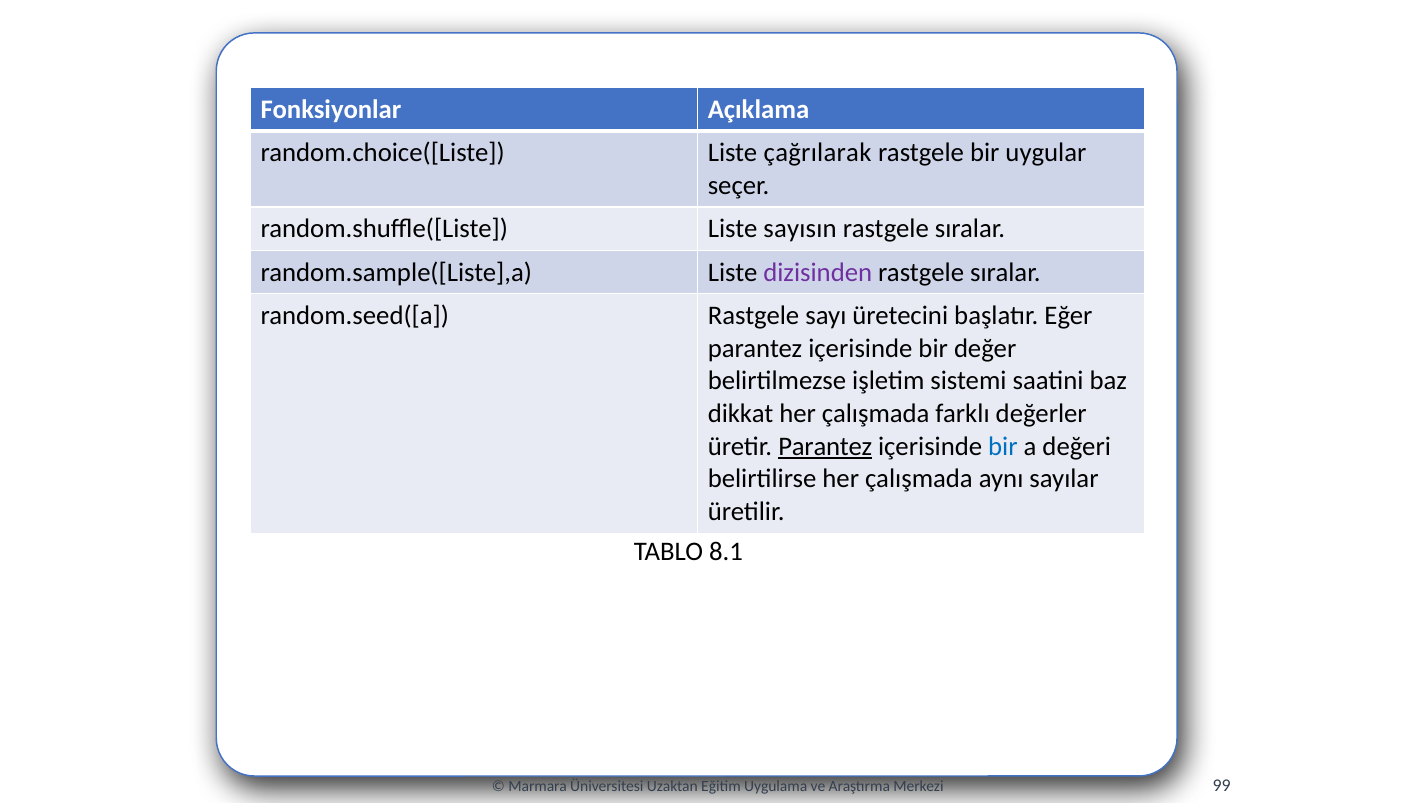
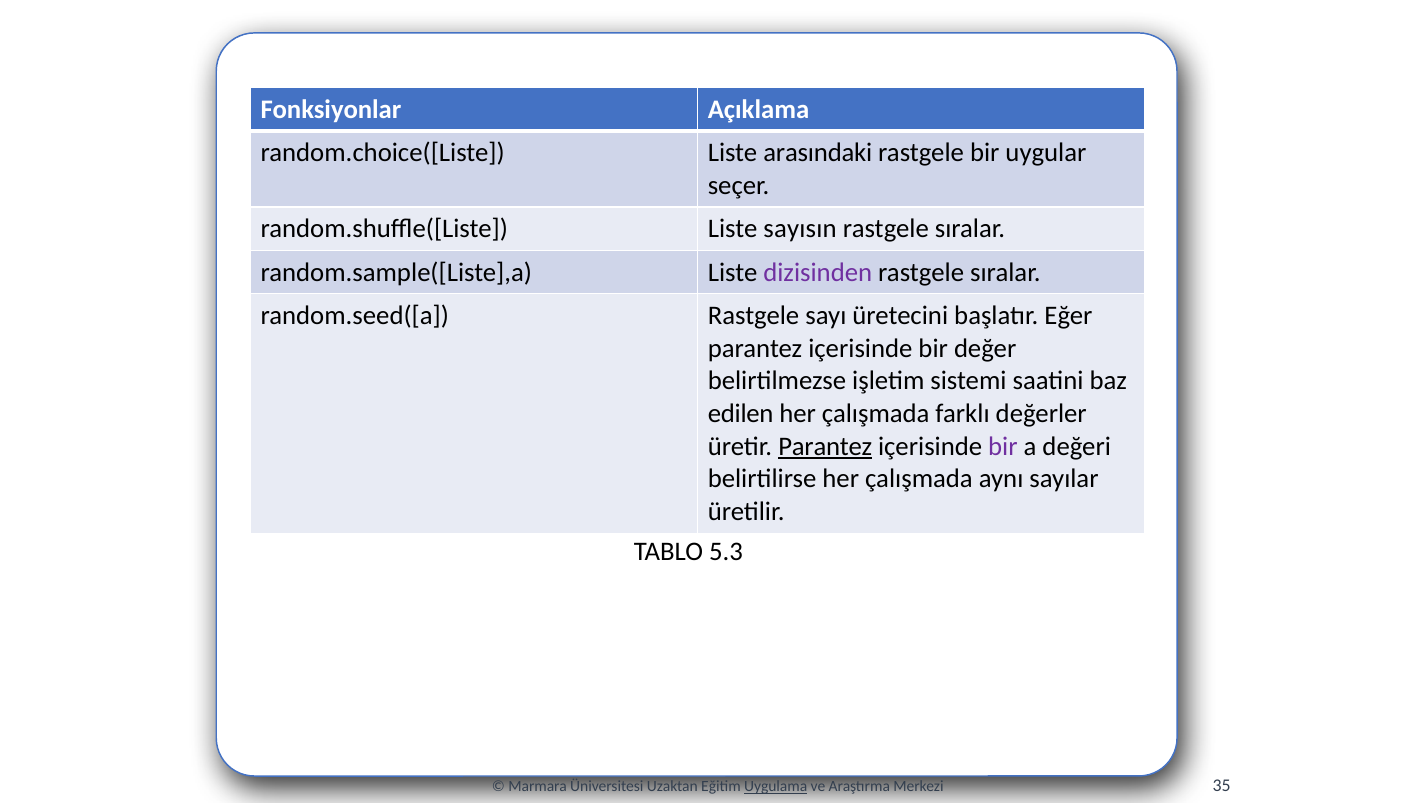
çağrılarak: çağrılarak -> arasındaki (818, 153)
dikkat: dikkat -> edilen (741, 414)
bir colour: blue -> purple (1003, 446)
8.1: 8.1 -> 5.3 (726, 551)
Uygulama underline: none -> present (776, 786)
99: 99 -> 35 (1222, 786)
